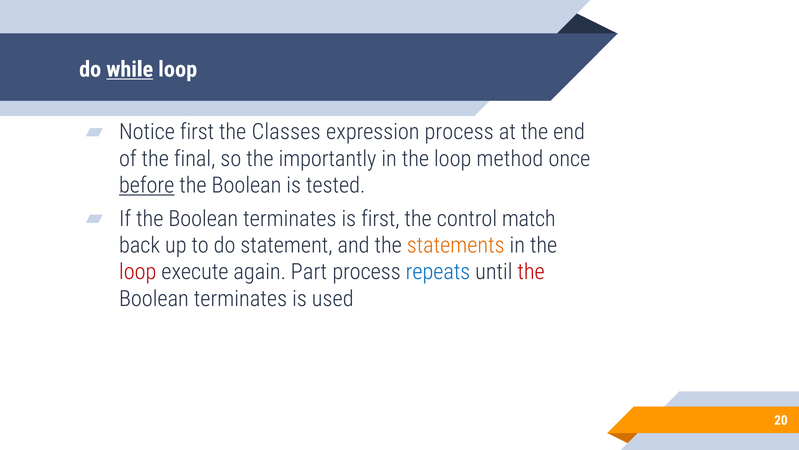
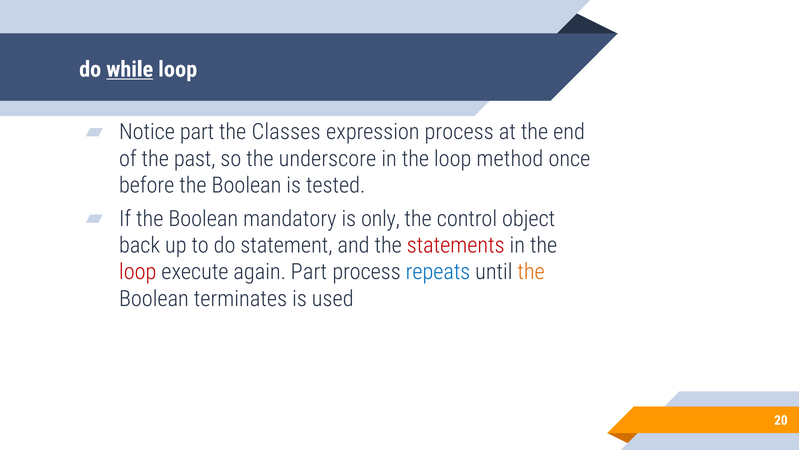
Notice first: first -> part (197, 132)
final: final -> past (195, 159)
importantly: importantly -> underscore (327, 159)
before underline: present -> none (147, 185)
If the Boolean terminates: terminates -> mandatory (290, 218)
is first: first -> only (380, 218)
match: match -> object (529, 218)
statements colour: orange -> red (456, 245)
the colour: red -> orange (531, 272)
